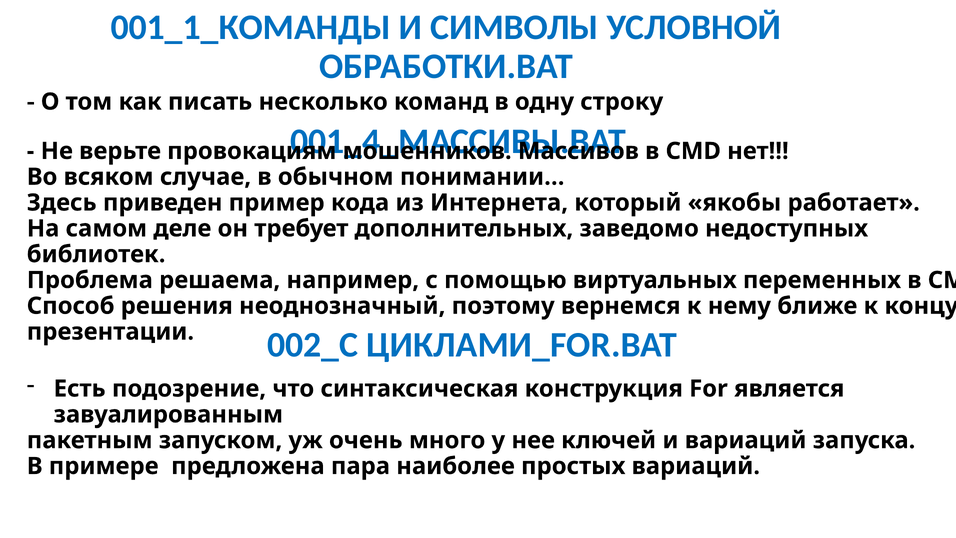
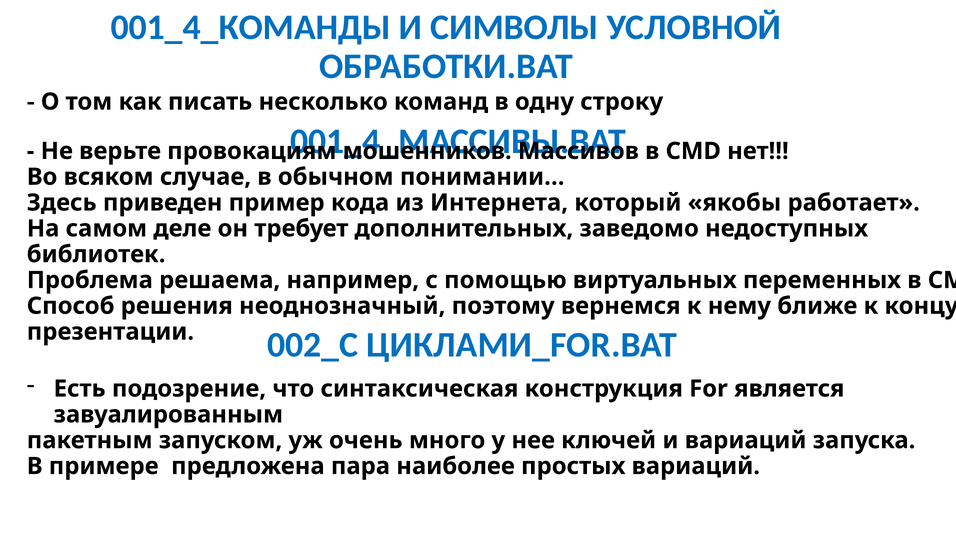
001_1_КОМАНДЫ: 001_1_КОМАНДЫ -> 001_4_КОМАНДЫ (251, 28)
